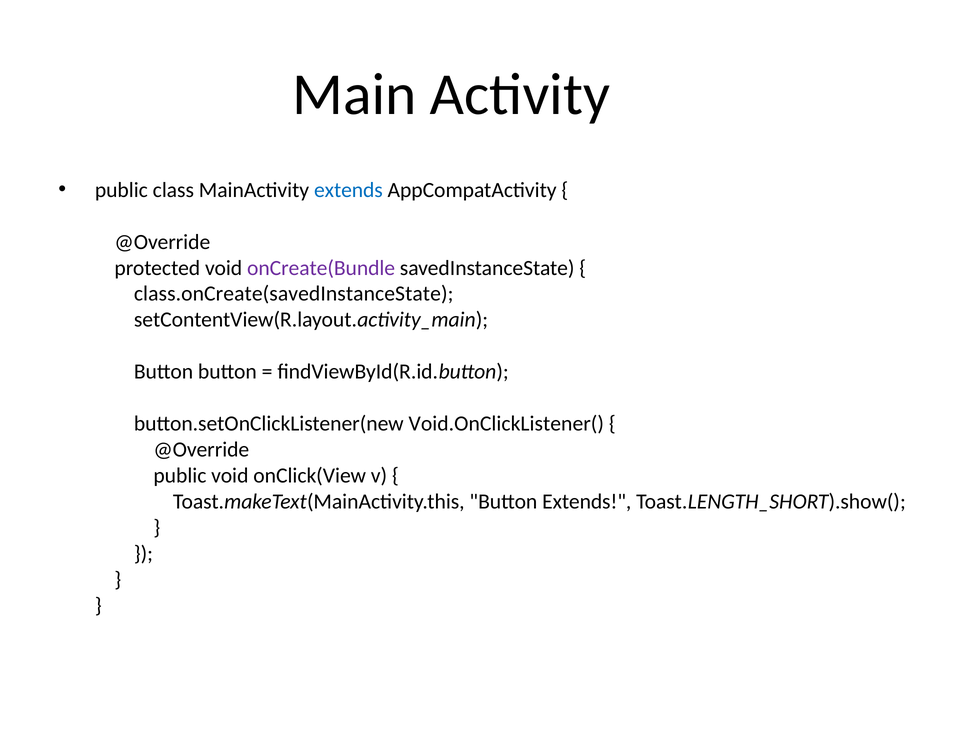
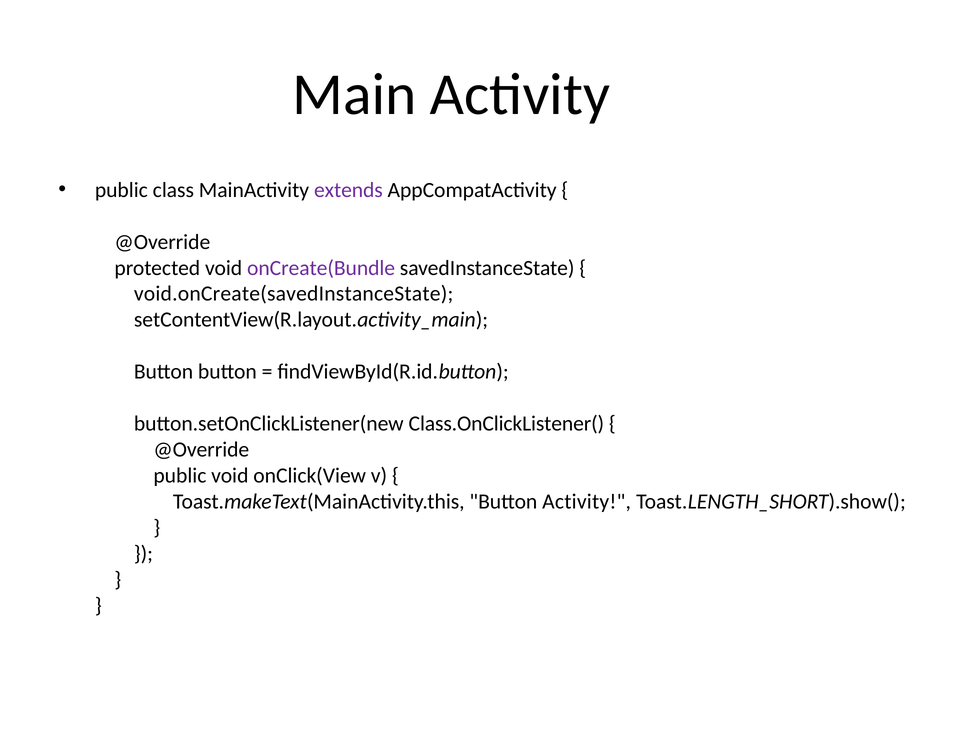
extends colour: blue -> purple (348, 190)
class.onCreate(savedInstanceState: class.onCreate(savedInstanceState -> void.onCreate(savedInstanceState (294, 294)
Void.OnClickListener(: Void.OnClickListener( -> Class.OnClickListener( (506, 423)
Button Extends: Extends -> Activity (587, 501)
